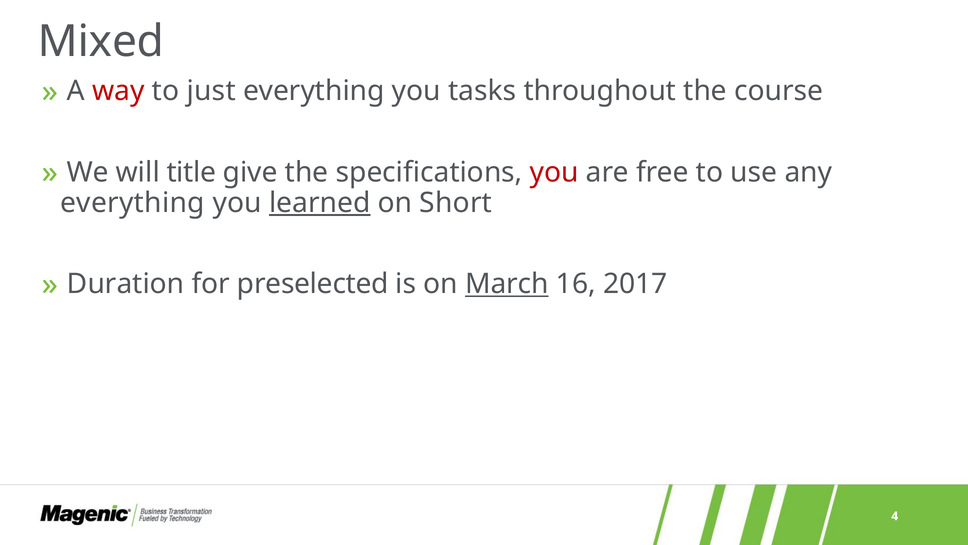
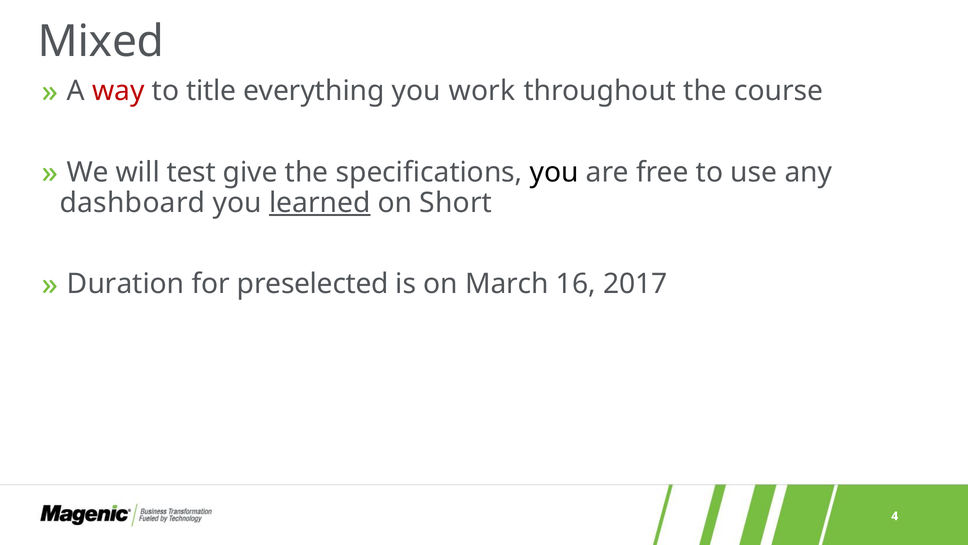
just: just -> title (211, 91)
tasks: tasks -> work (482, 91)
title: title -> test (191, 172)
you colour: red -> black (554, 172)
everything: everything -> dashboard (133, 203)
March underline: present -> none (507, 284)
